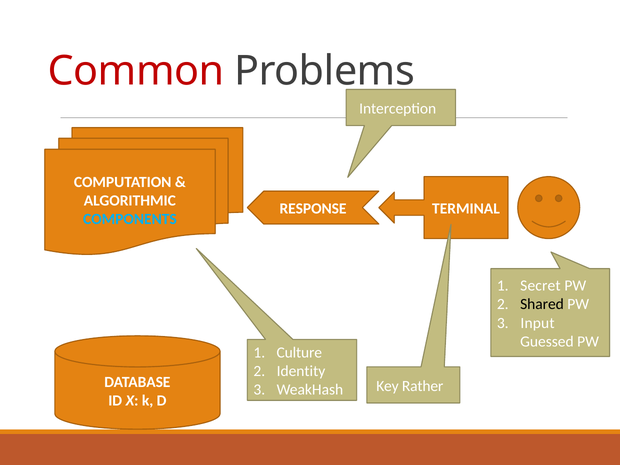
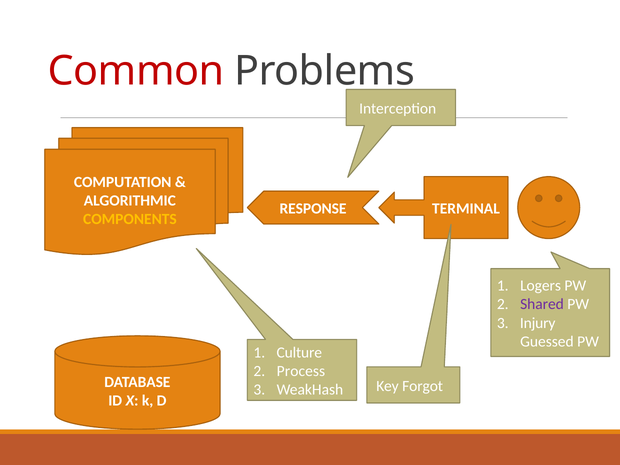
COMPONENTS colour: light blue -> yellow (130, 219)
Secret: Secret -> Logers (541, 286)
Shared colour: black -> purple (542, 304)
Input: Input -> Injury (538, 323)
Identity: Identity -> Process (301, 371)
Rather: Rather -> Forgot (423, 386)
